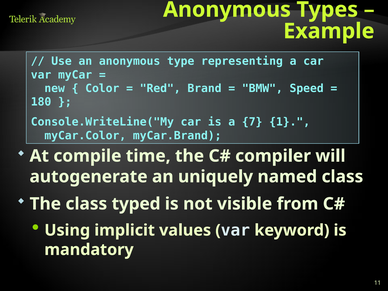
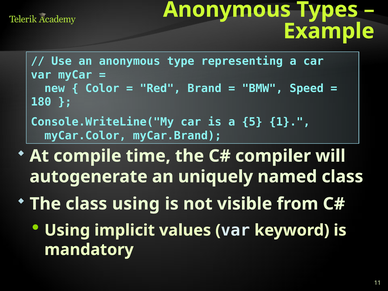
7: 7 -> 5 (252, 122)
class typed: typed -> using (136, 204)
